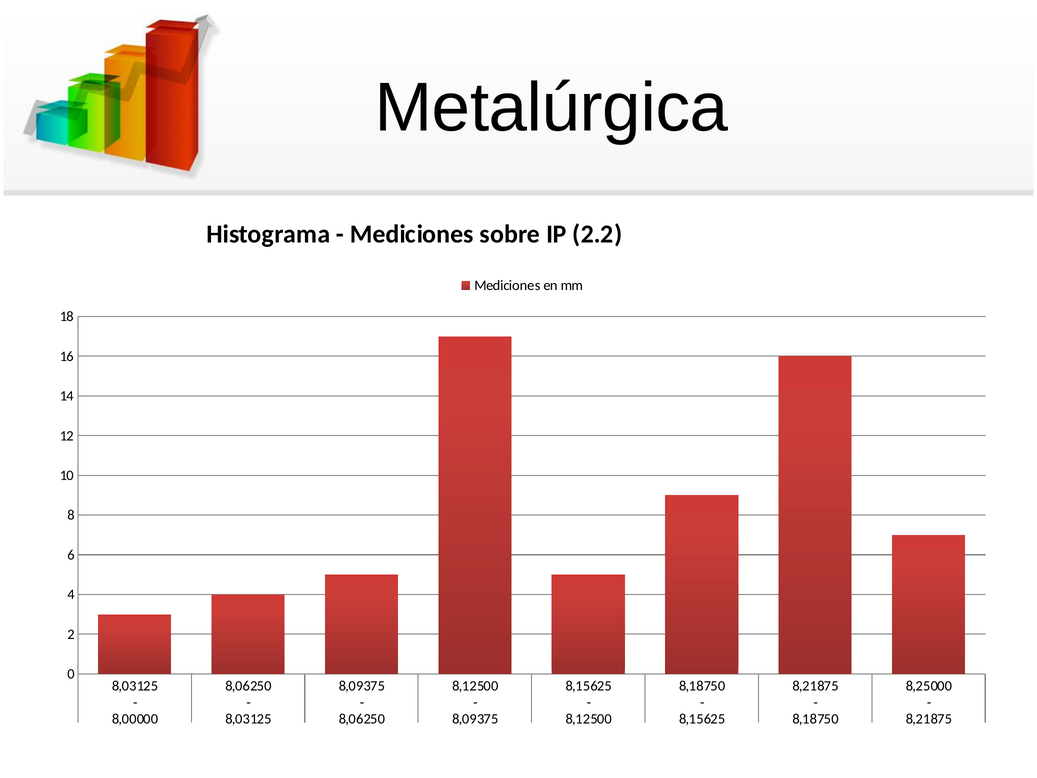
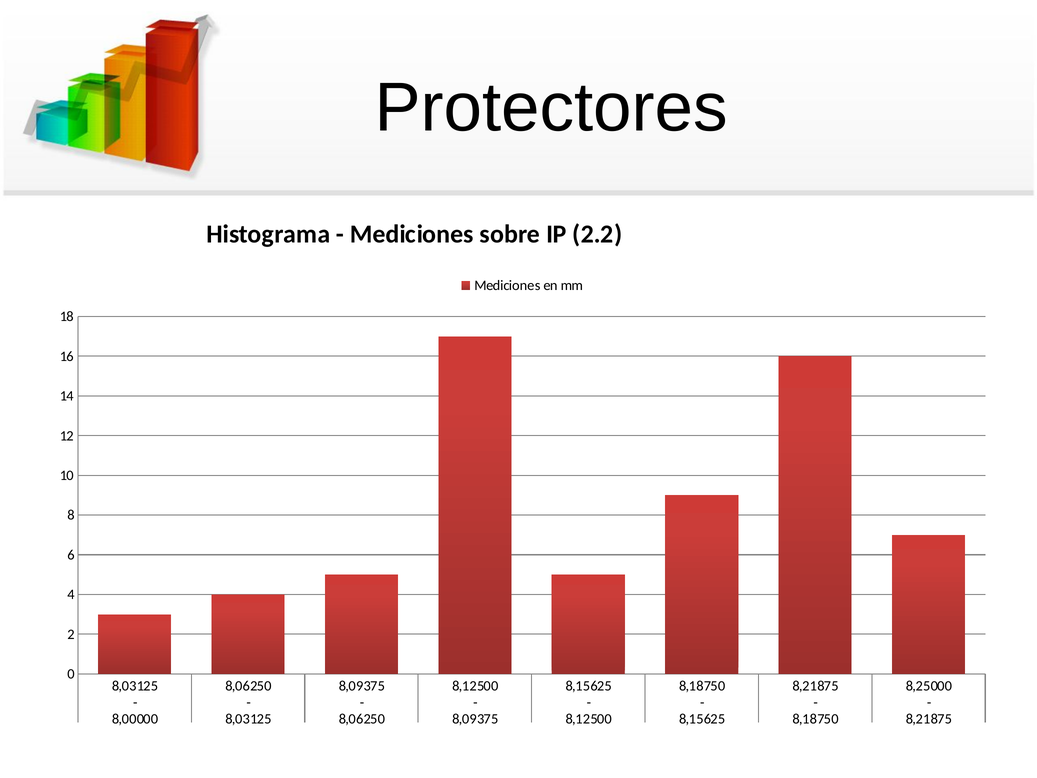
Metalúrgica: Metalúrgica -> Protectores (551, 108)
